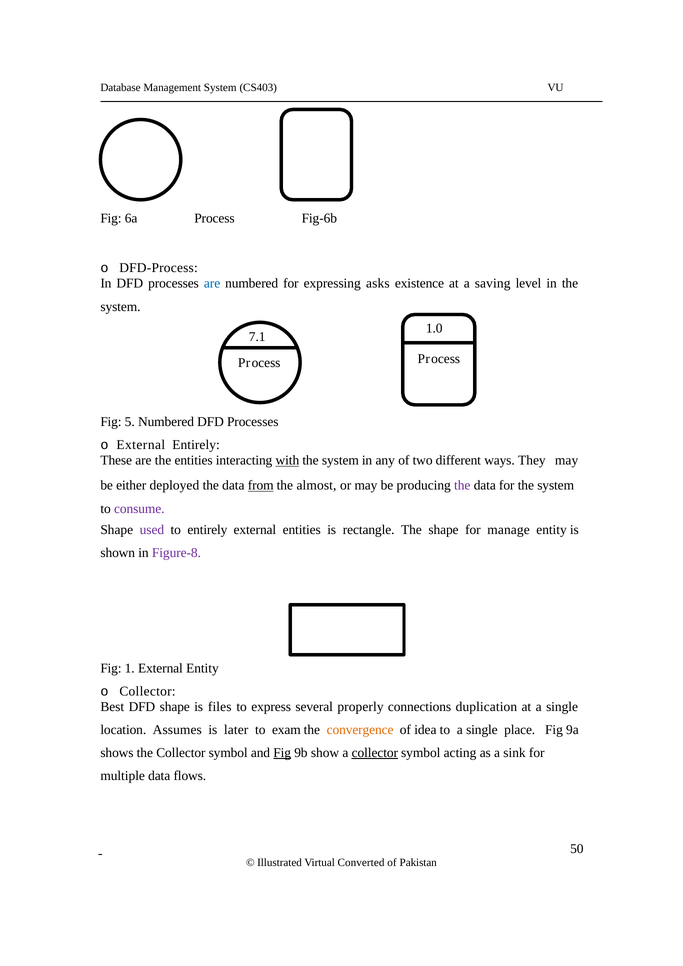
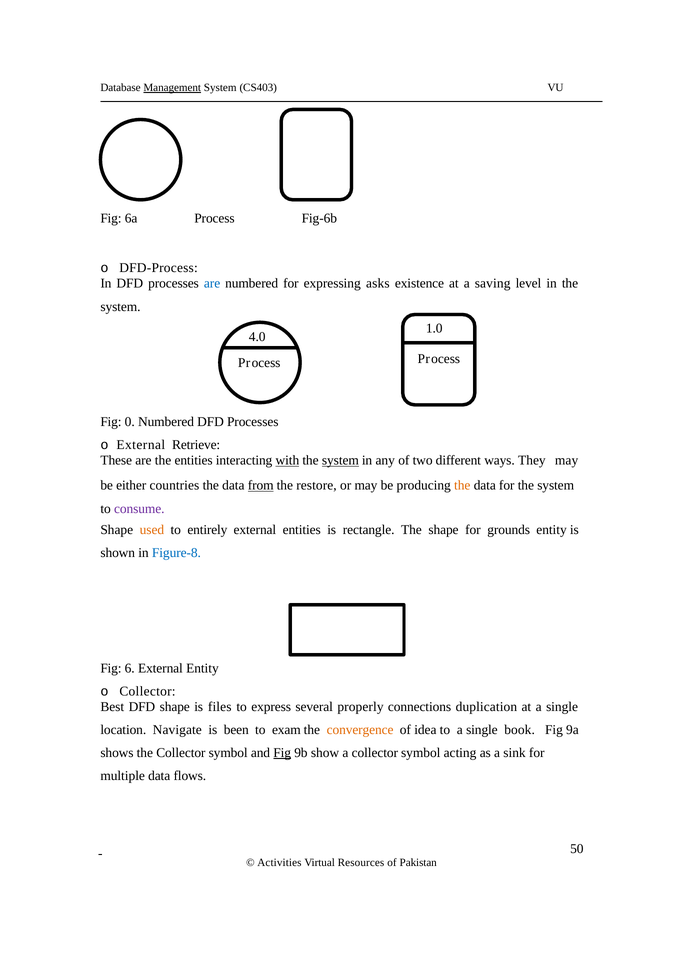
Management underline: none -> present (172, 88)
7.1: 7.1 -> 4.0 (257, 337)
5: 5 -> 0 (130, 422)
External Entirely: Entirely -> Retrieve (196, 445)
system underline: none -> present (340, 461)
deployed: deployed -> countries (174, 486)
almost: almost -> restore (317, 486)
the colour: purple -> orange (462, 486)
used colour: purple -> orange (152, 530)
manage: manage -> grounds (509, 530)
Figure-8 colour: purple -> blue (176, 553)
1: 1 -> 6 (130, 669)
Assumes: Assumes -> Navigate (177, 730)
later: later -> been (236, 730)
place: place -> book (520, 730)
collector underline: present -> none (375, 753)
Illustrated: Illustrated -> Activities (279, 863)
Converted: Converted -> Resources (361, 863)
